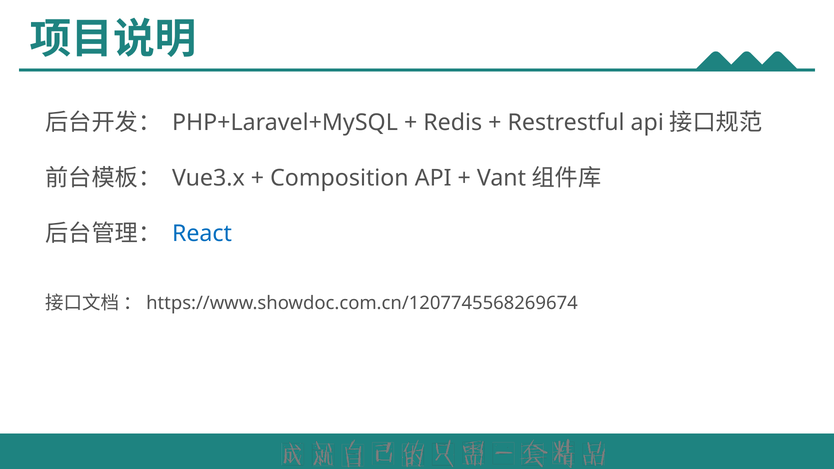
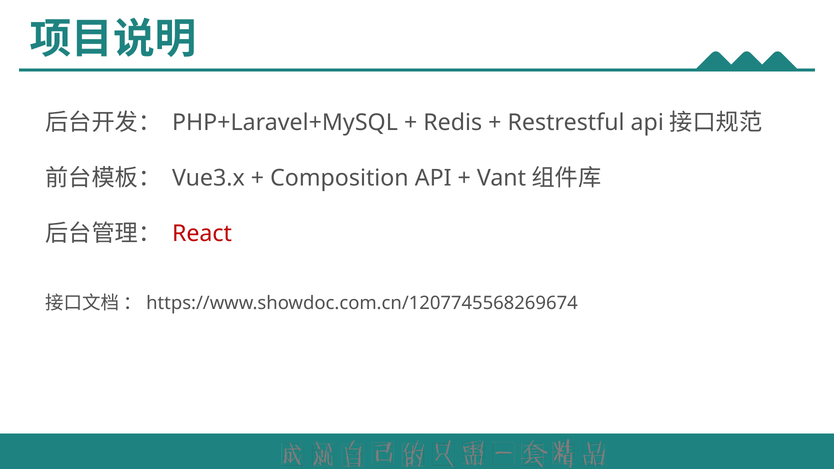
React colour: blue -> red (202, 234)
